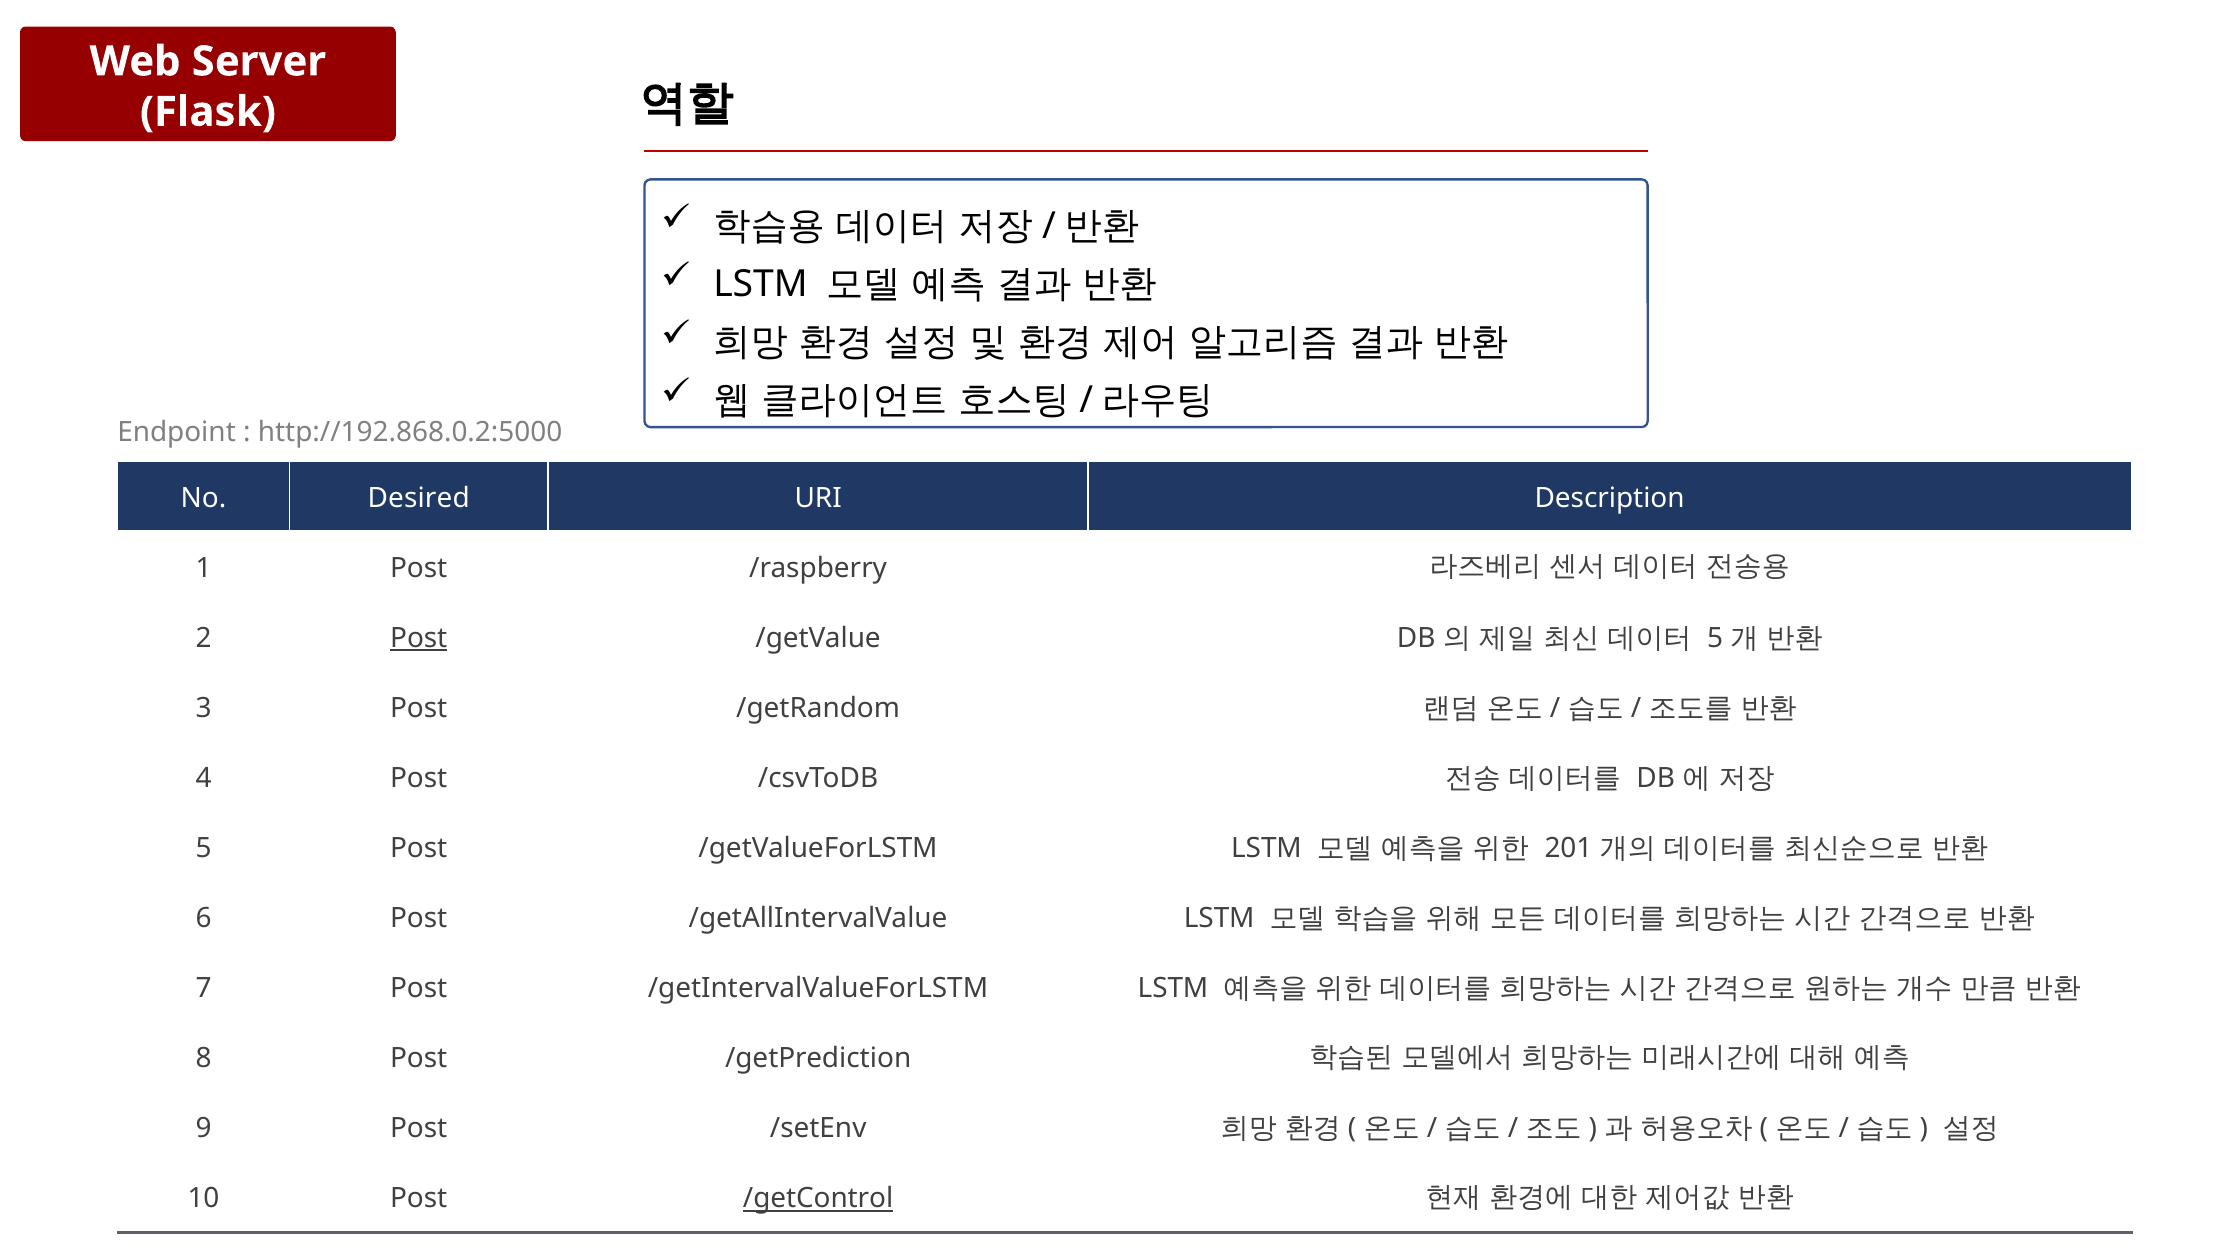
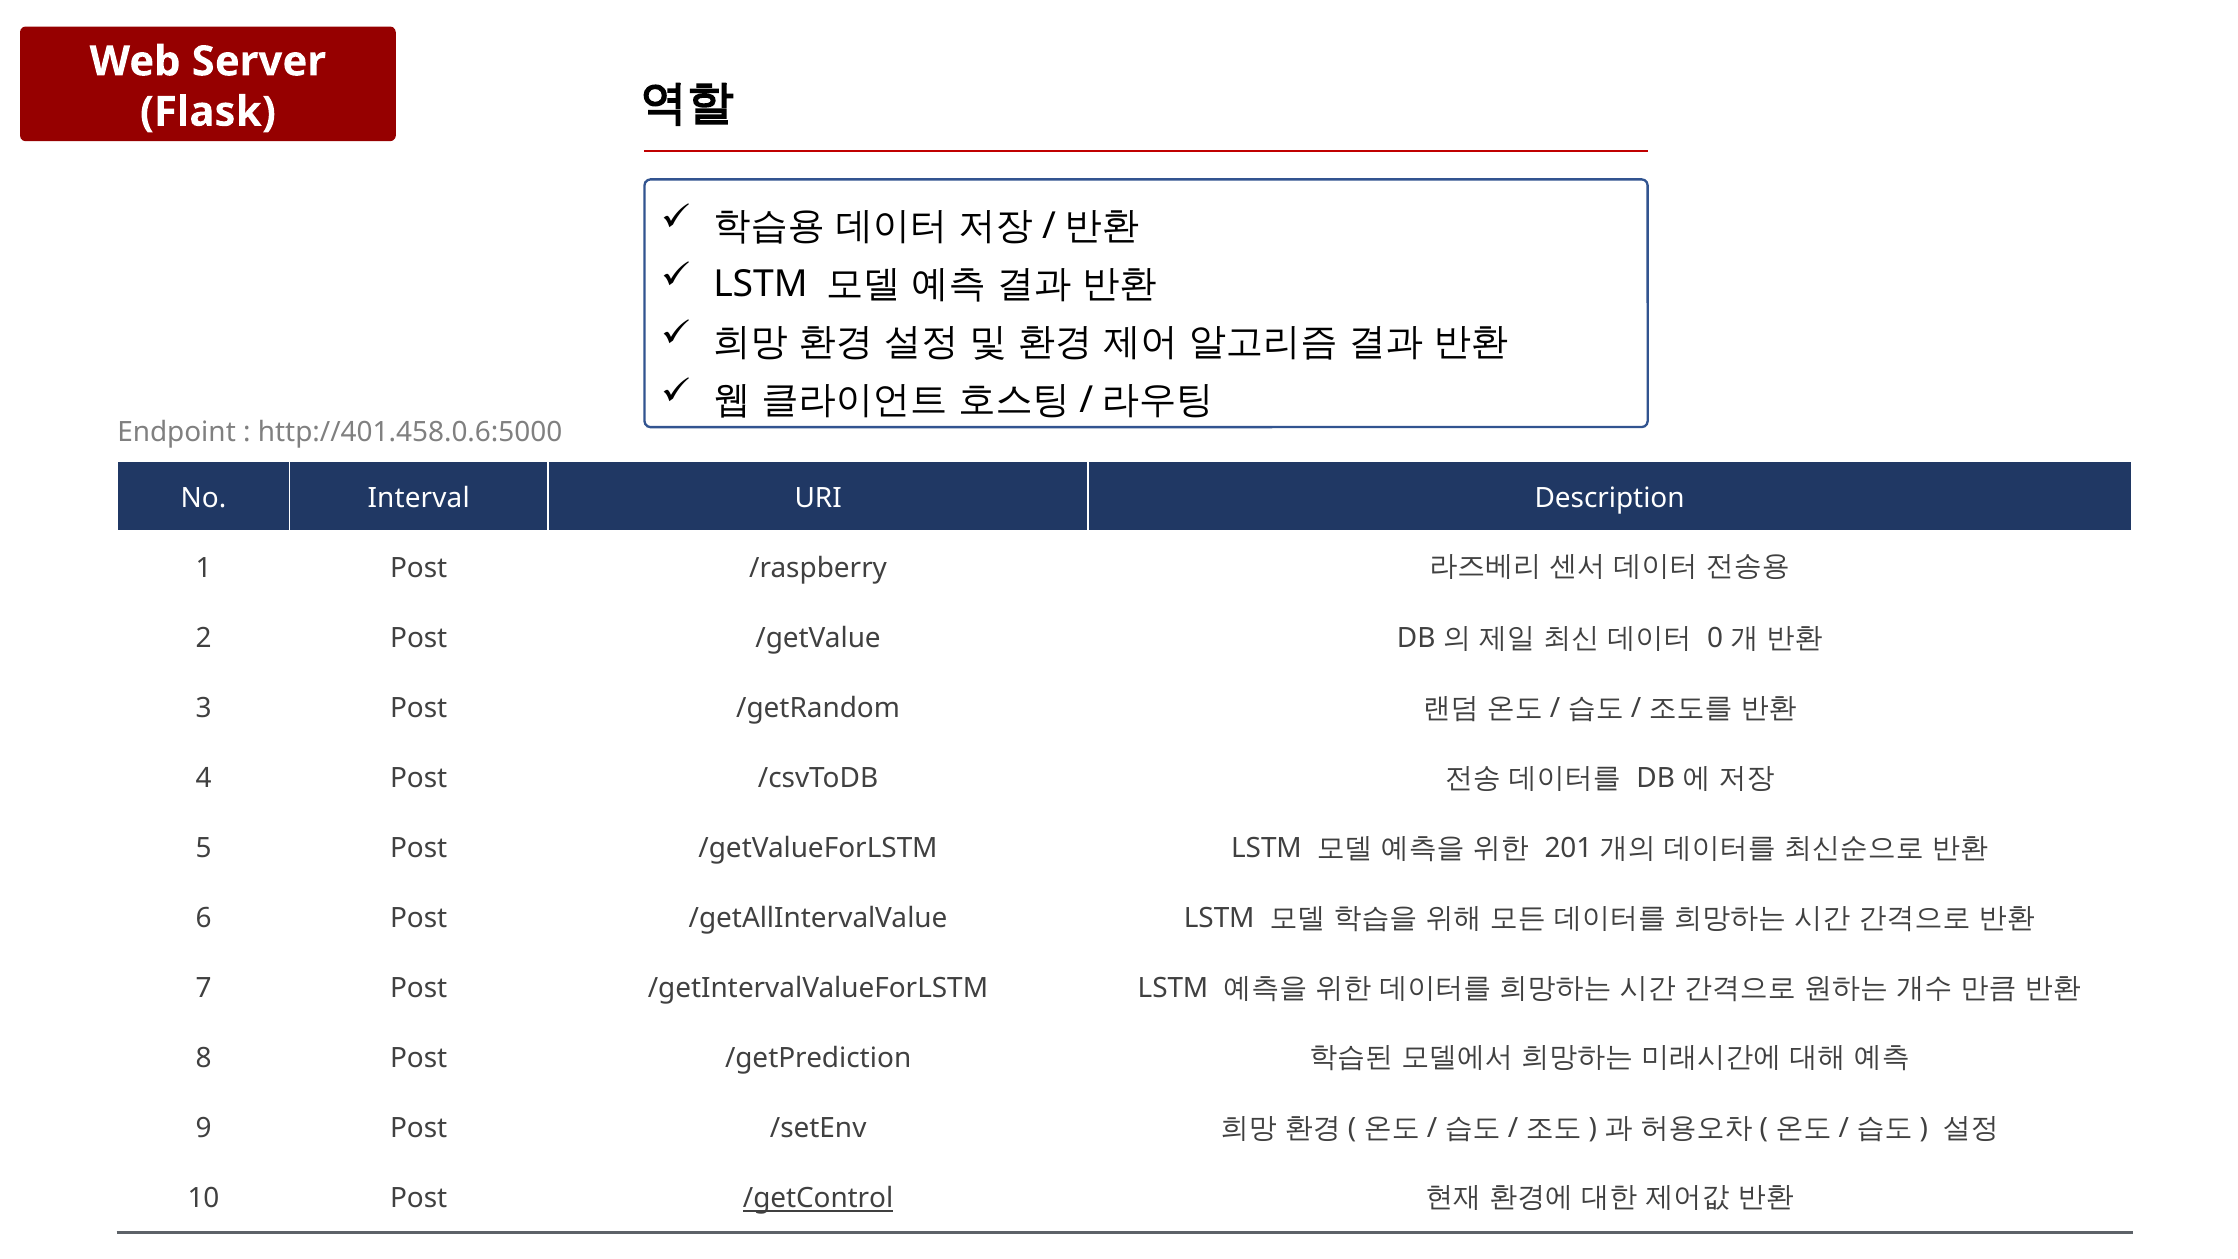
http://192.868.0.2:5000: http://192.868.0.2:5000 -> http://401.458.0.6:5000 (410, 433)
Desired: Desired -> Interval (419, 498)
Post underline: present -> none (419, 638)
5: 5 -> 0 (1715, 638)
